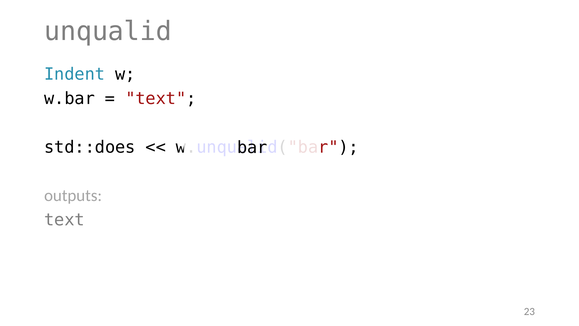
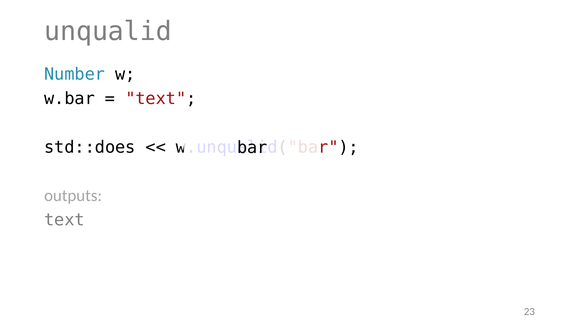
Indent: Indent -> Number (75, 74)
